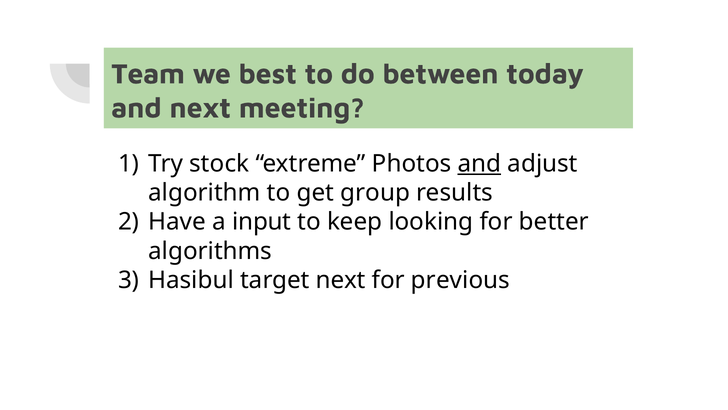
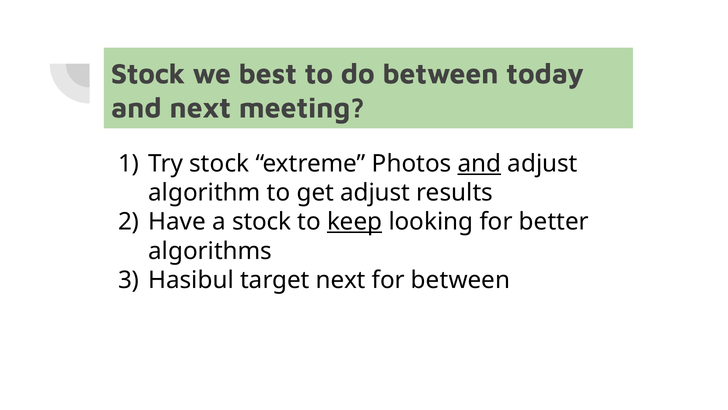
Team: Team -> Stock (148, 74)
get group: group -> adjust (375, 193)
a input: input -> stock (262, 222)
keep underline: none -> present (355, 222)
for previous: previous -> between (461, 280)
